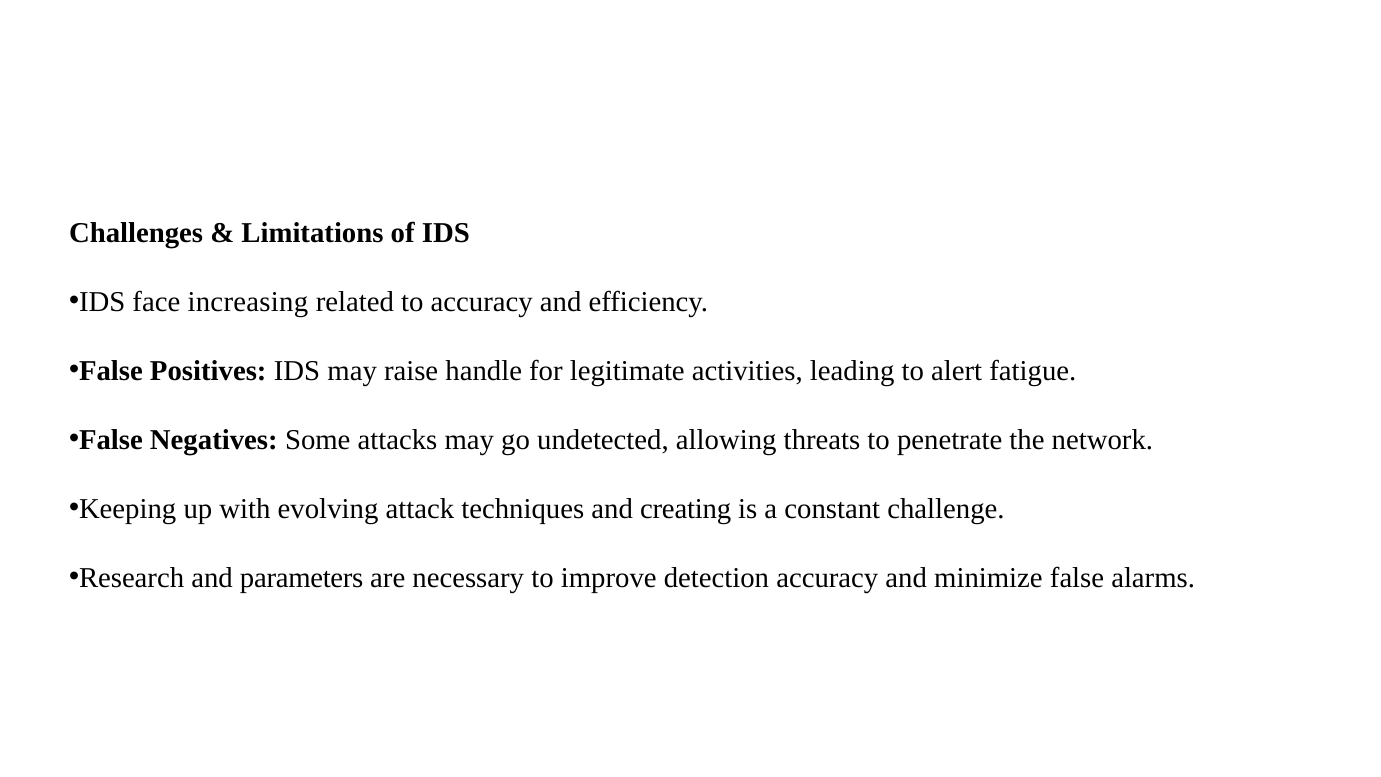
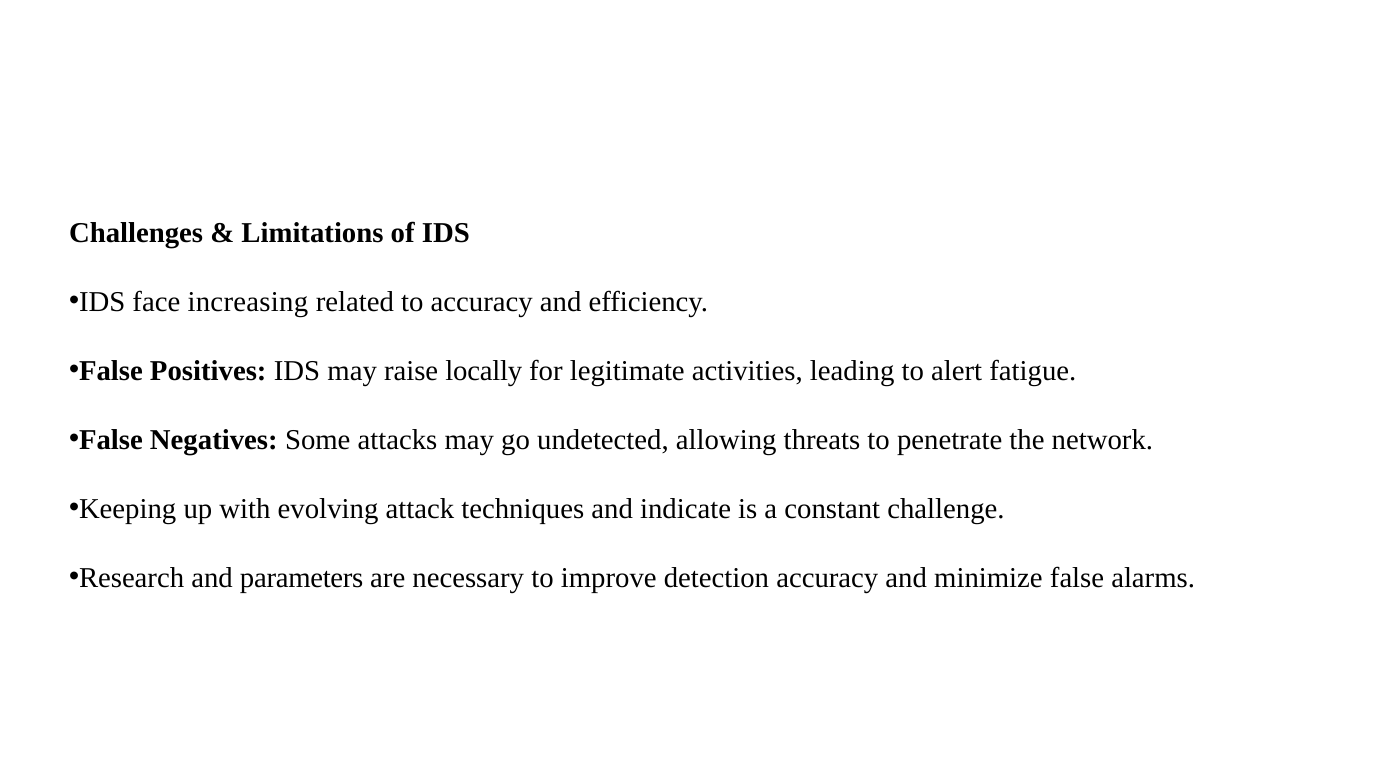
handle: handle -> locally (484, 371)
creating: creating -> indicate (686, 509)
